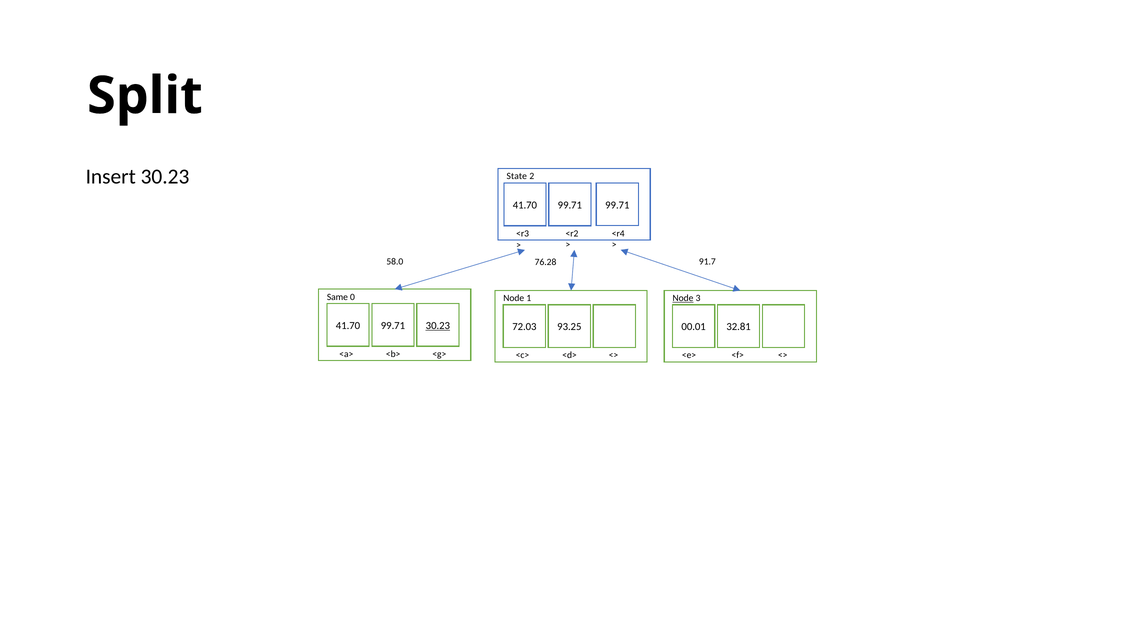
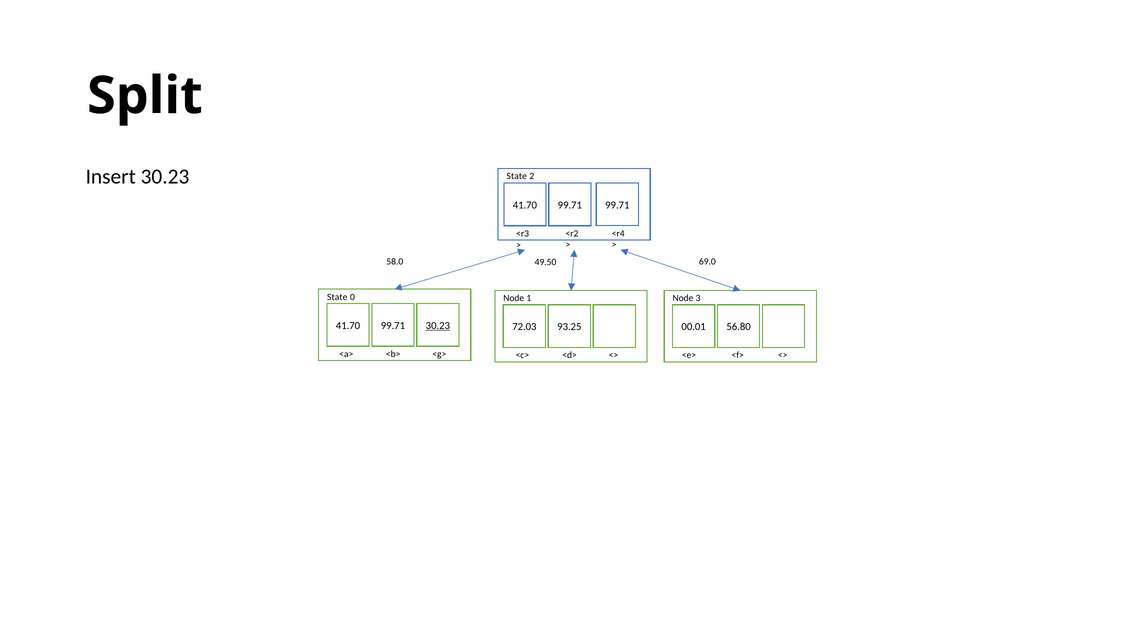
91.7: 91.7 -> 69.0 (707, 262)
76.28: 76.28 -> 49.50 (546, 262)
Same: Same -> State (337, 297)
Node underline: present -> none (683, 298)
32.81: 32.81 -> 56.80 (739, 327)
